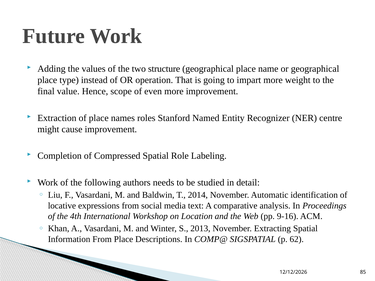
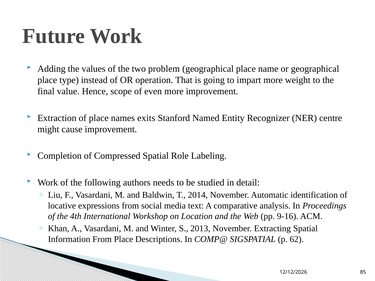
structure: structure -> problem (164, 69)
roles: roles -> exits (146, 118)
